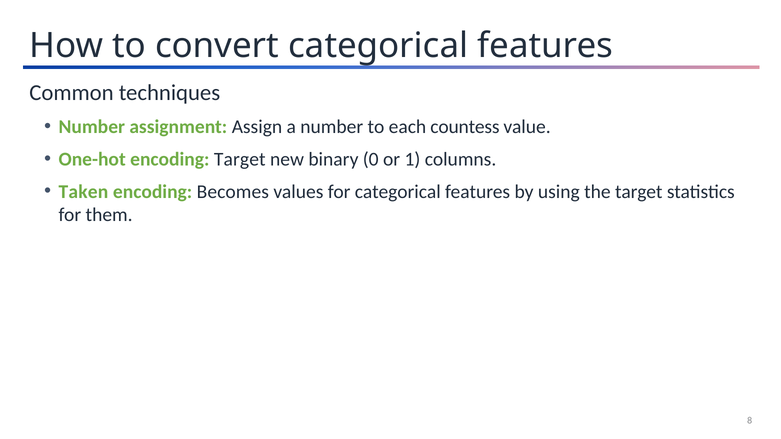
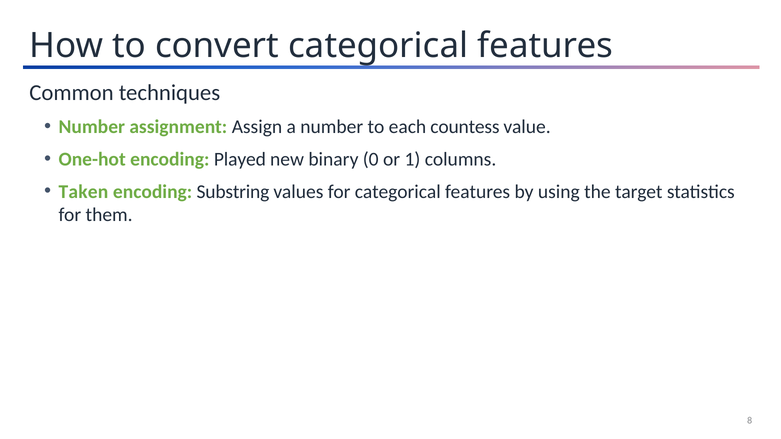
encoding Target: Target -> Played (240, 159)
Becomes: Becomes -> Substring (233, 192)
